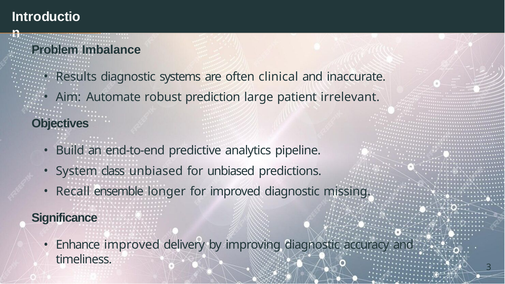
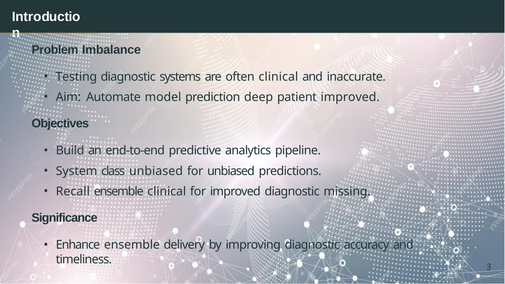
Results: Results -> Testing (76, 77)
robust: robust -> model (163, 97)
large: large -> deep (259, 97)
patient irrelevant: irrelevant -> improved (350, 97)
ensemble longer: longer -> clinical (167, 191)
Enhance improved: improved -> ensemble (132, 245)
